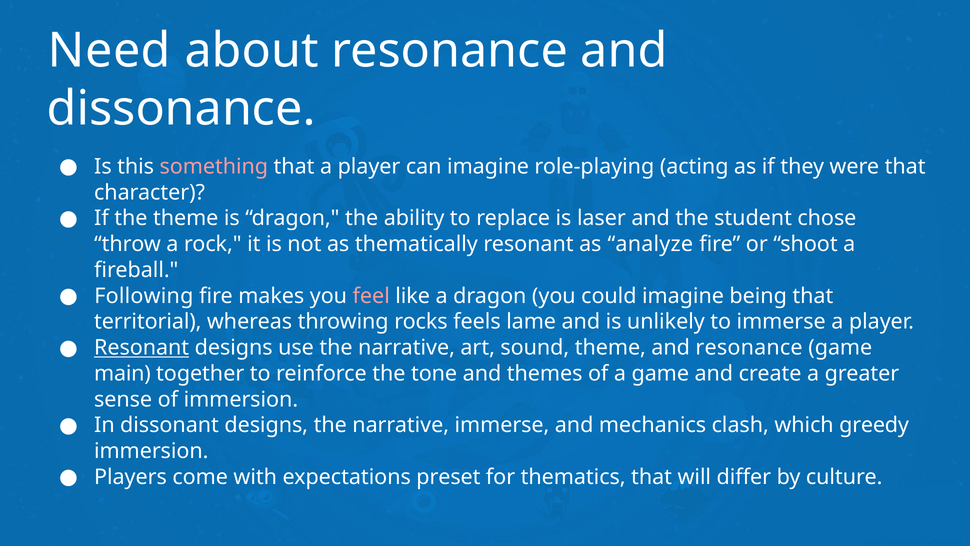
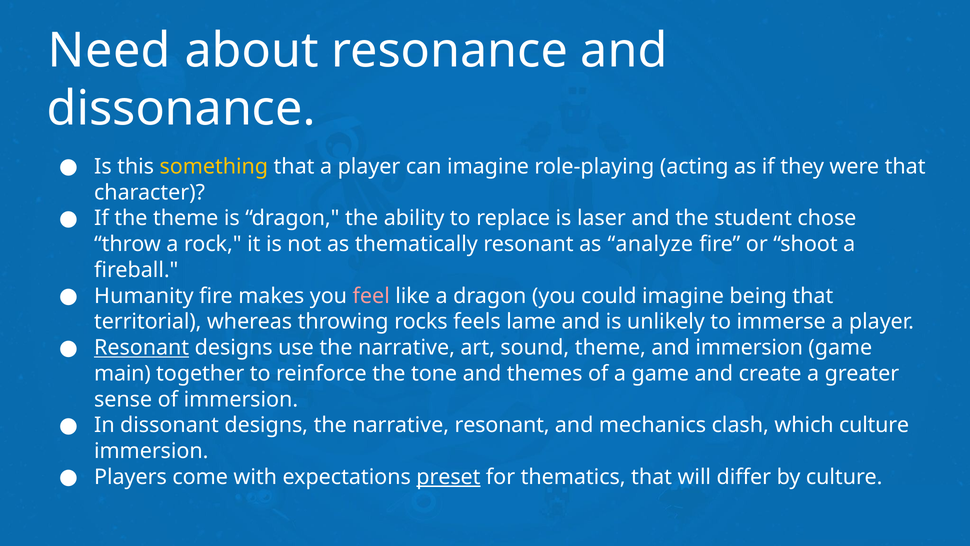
something colour: pink -> yellow (214, 167)
Following: Following -> Humanity (144, 296)
and resonance: resonance -> immersion (749, 348)
narrative immerse: immerse -> resonant (502, 425)
which greedy: greedy -> culture (874, 425)
preset underline: none -> present (448, 477)
